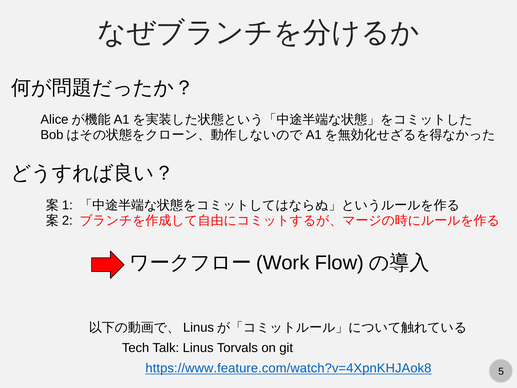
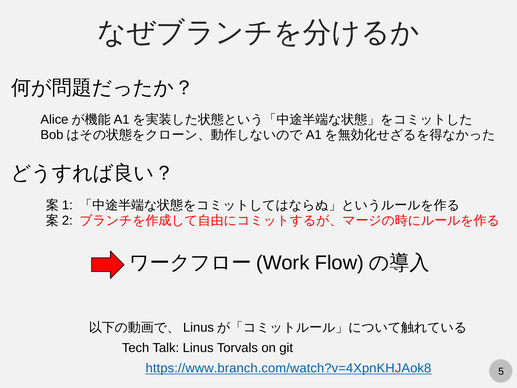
https://www.feature.com/watch?v=4XpnKHJAok8: https://www.feature.com/watch?v=4XpnKHJAok8 -> https://www.branch.com/watch?v=4XpnKHJAok8 (288, 368)
